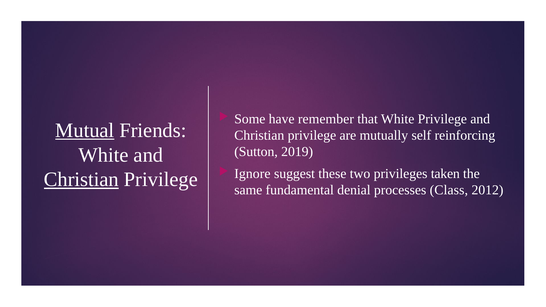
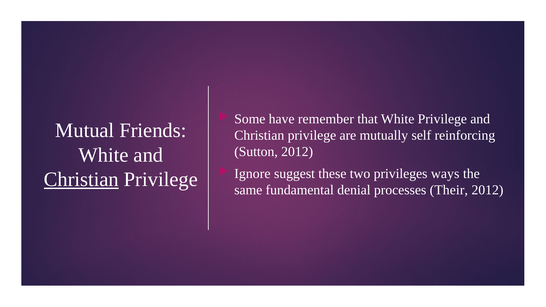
Mutual underline: present -> none (85, 130)
Sutton 2019: 2019 -> 2012 (297, 152)
taken: taken -> ways (445, 174)
Class: Class -> Their (449, 190)
